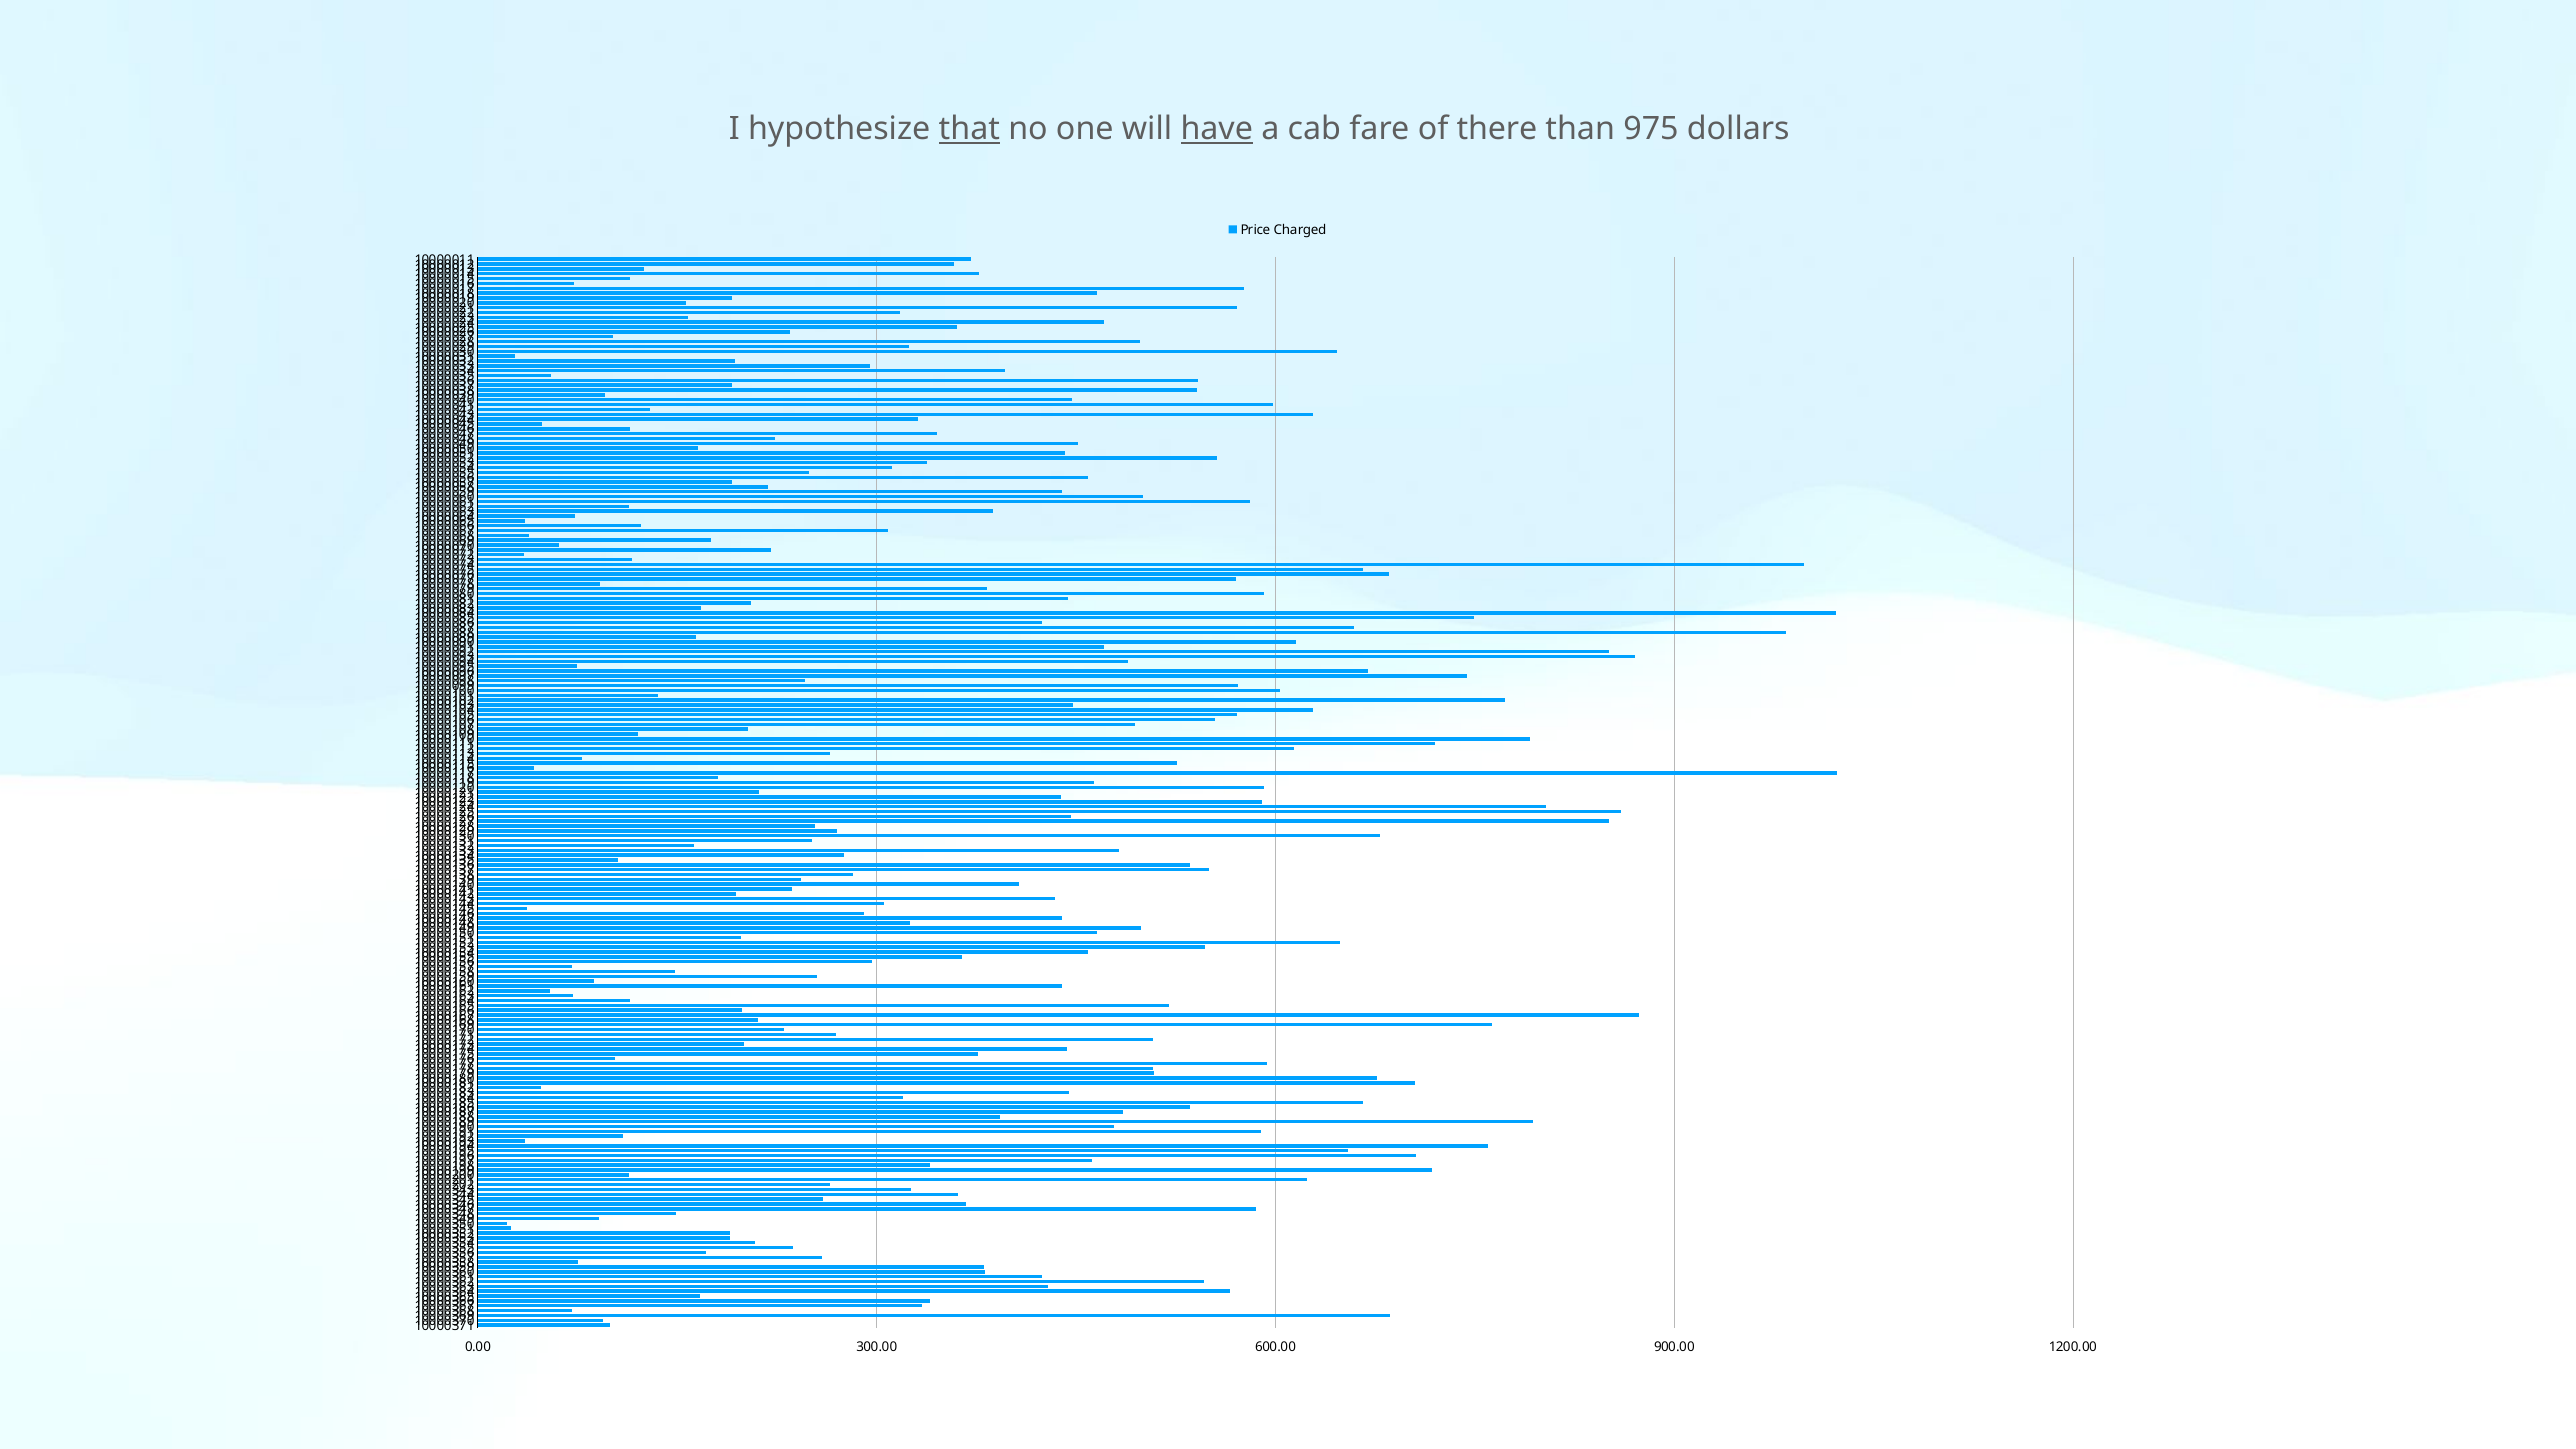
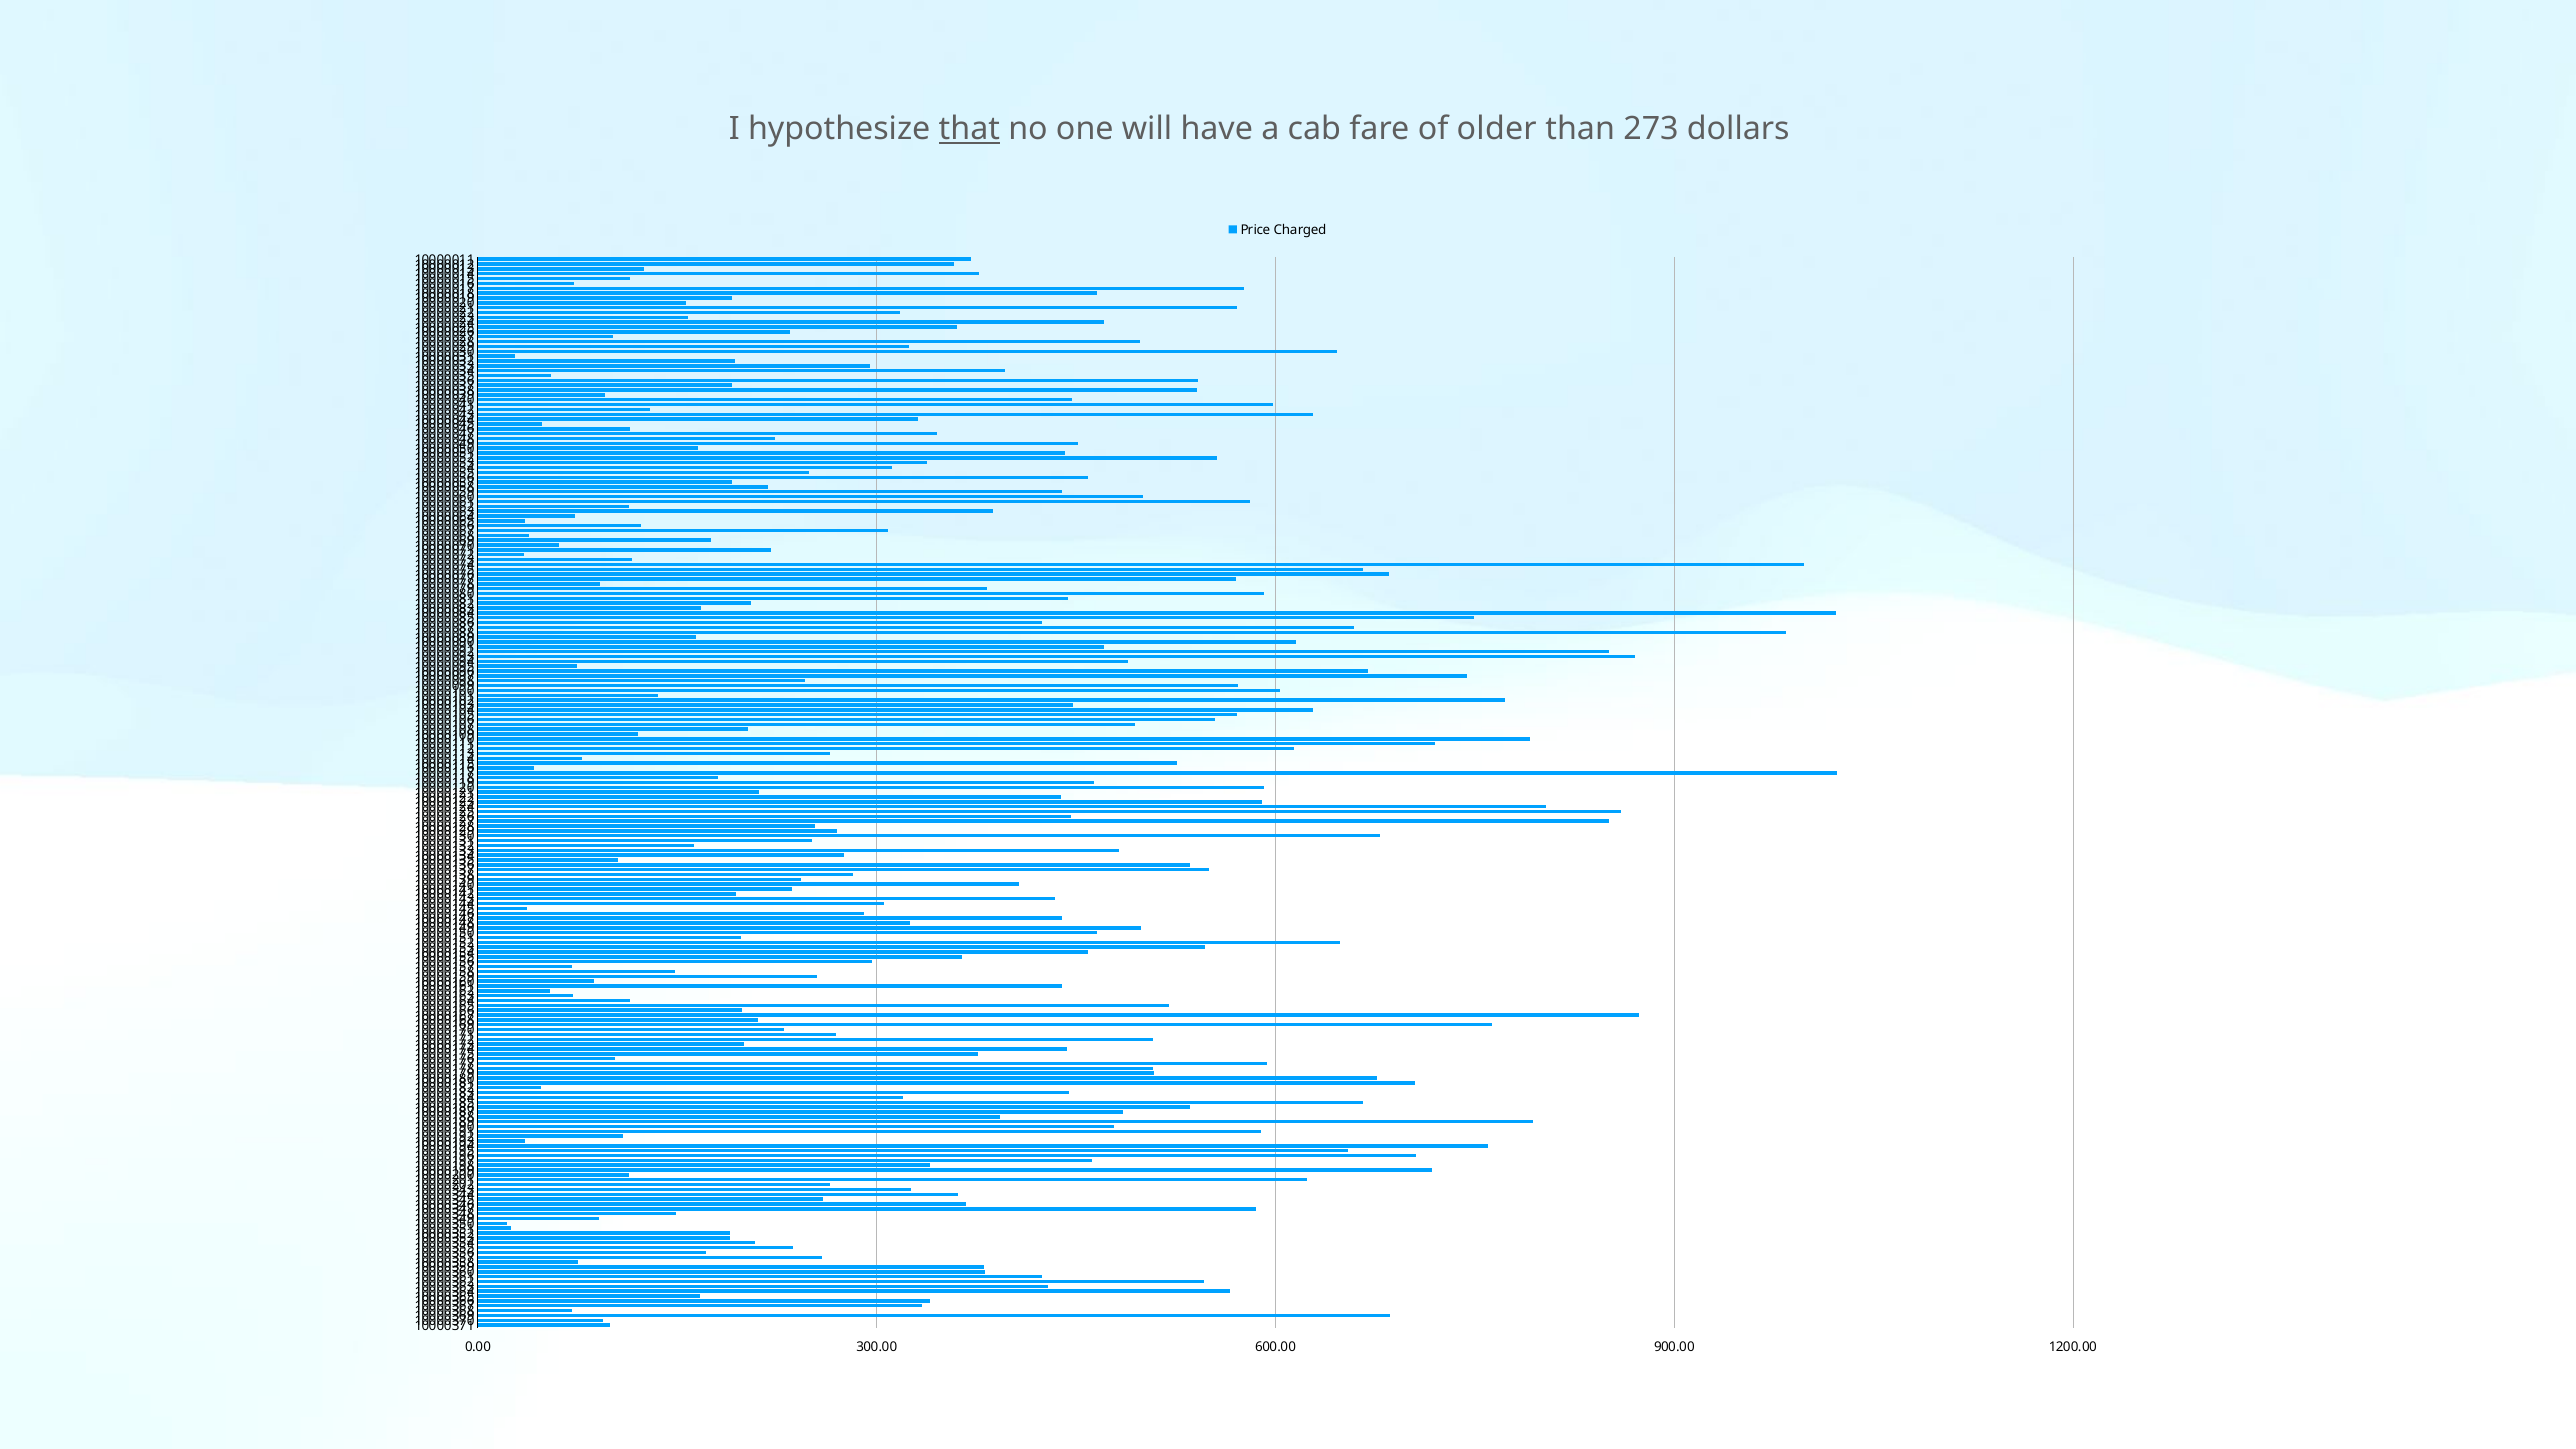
have underline: present -> none (1217, 129)
there: there -> older (1497, 129)
975: 975 -> 273 (1651, 129)
